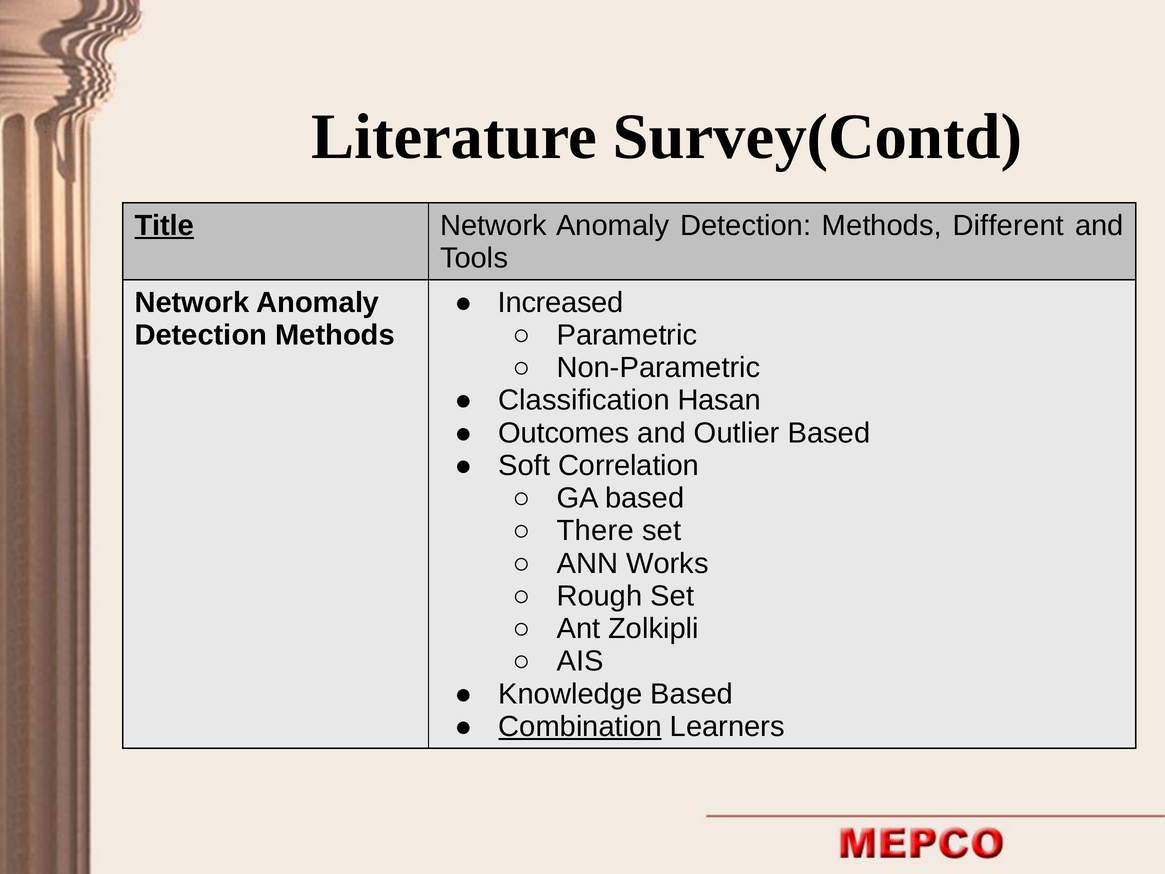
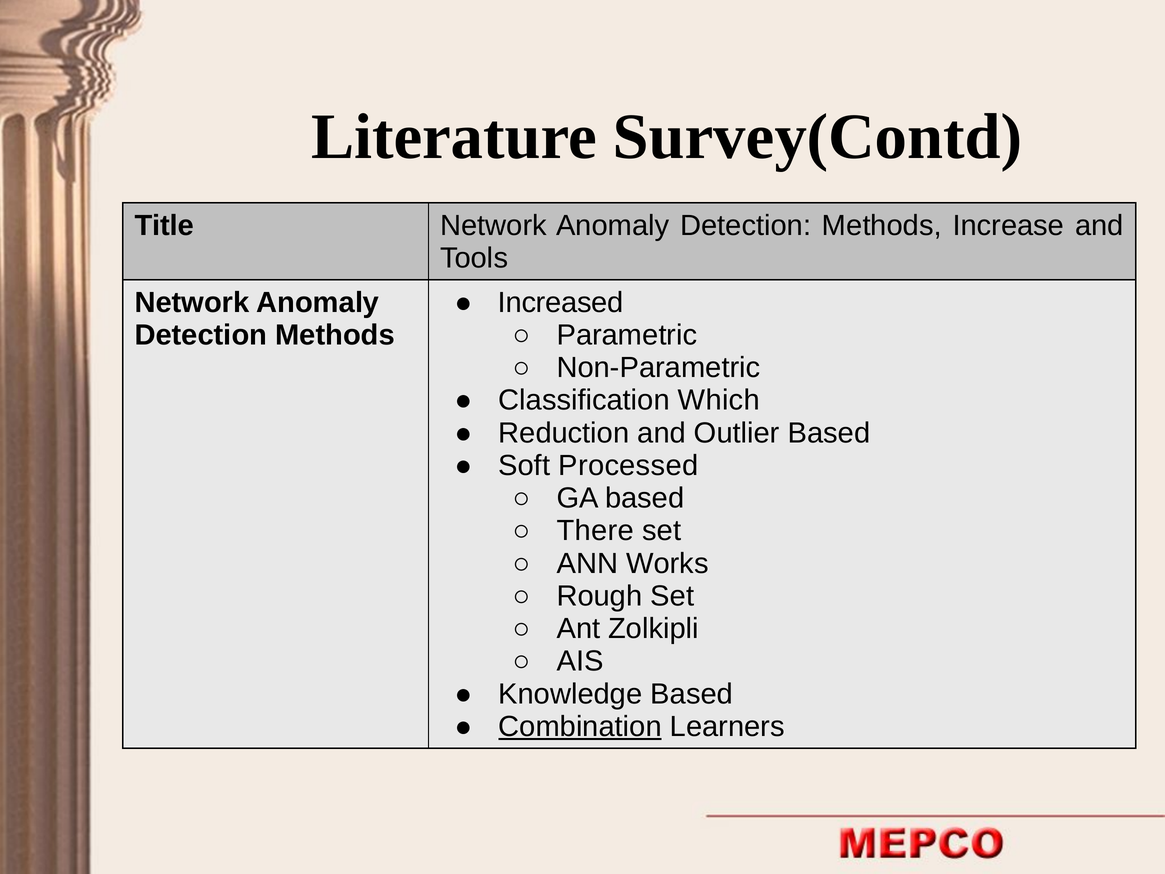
Title underline: present -> none (164, 225)
Different: Different -> Increase (1008, 225)
Hasan: Hasan -> Which (719, 400)
Outcomes: Outcomes -> Reduction (564, 433)
Correlation: Correlation -> Processed (628, 465)
